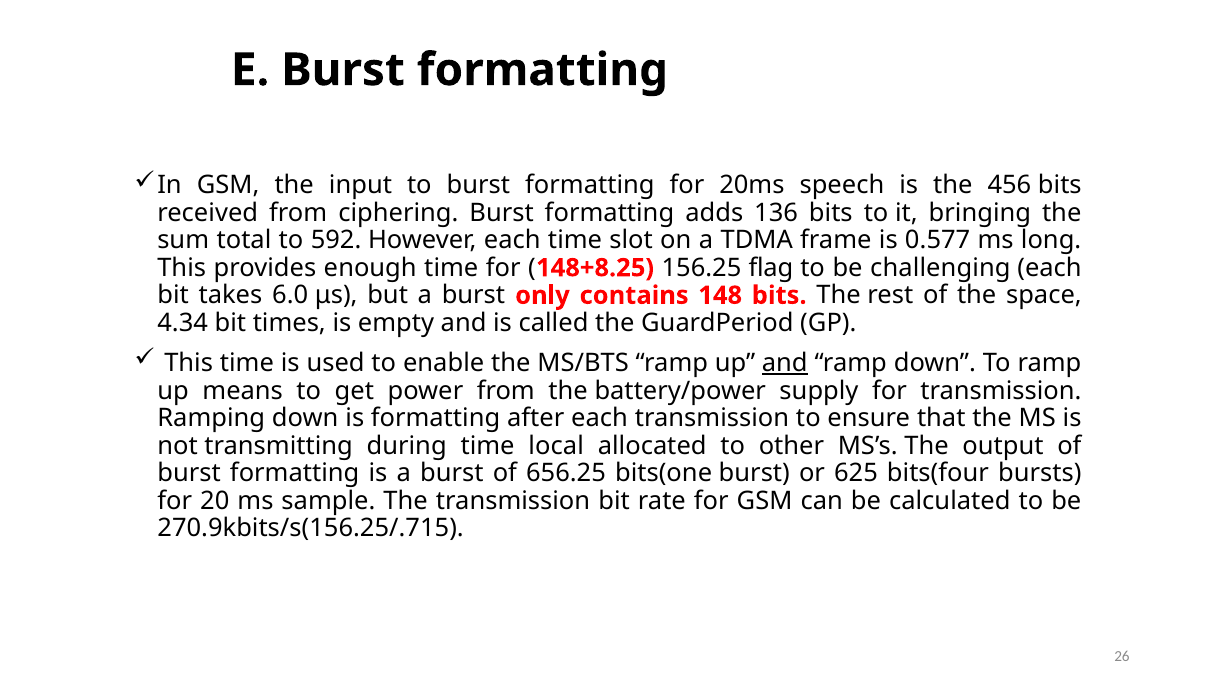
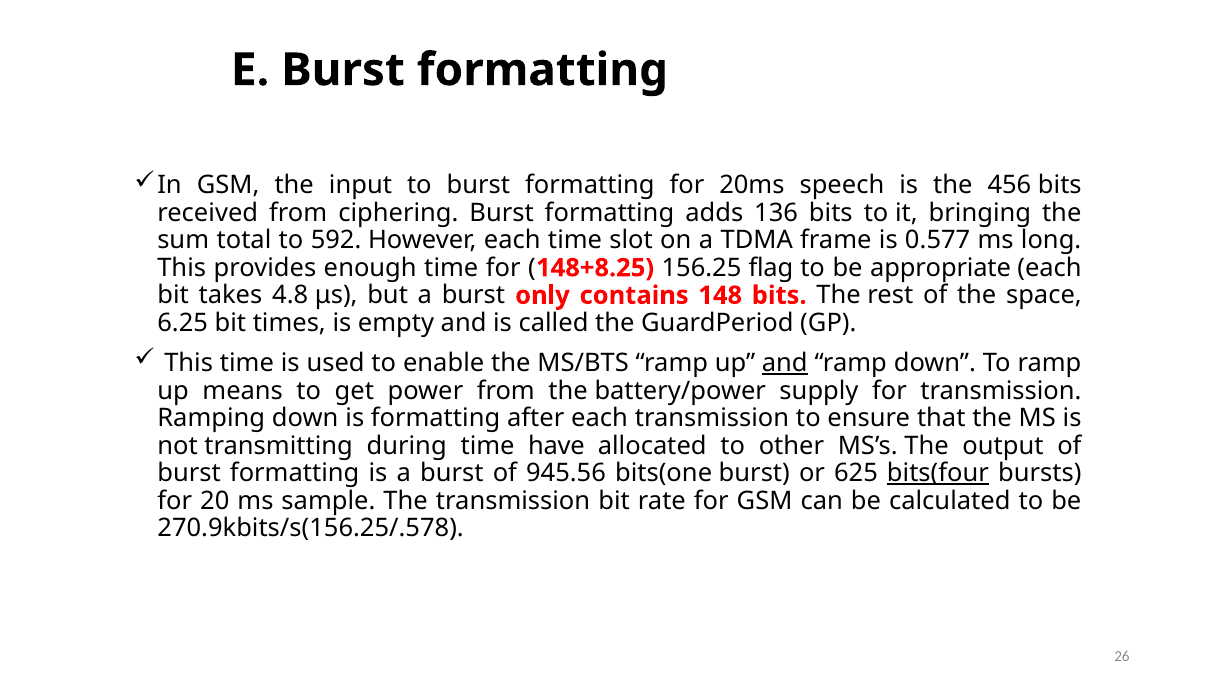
challenging: challenging -> appropriate (941, 268)
6.0: 6.0 -> 4.8 (290, 295)
4.34: 4.34 -> 6.25 (183, 323)
local: local -> have (556, 446)
656.25: 656.25 -> 945.56 (566, 473)
bits(four underline: none -> present (938, 473)
270.9kbits/s(156.25/.715: 270.9kbits/s(156.25/.715 -> 270.9kbits/s(156.25/.578 (311, 528)
